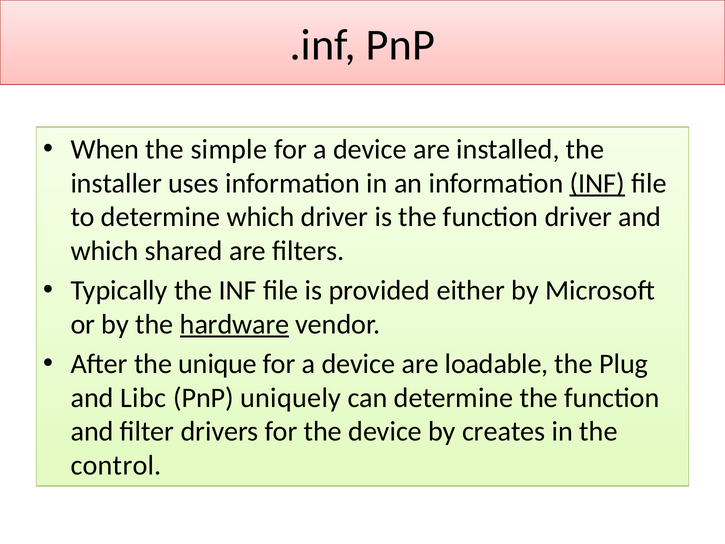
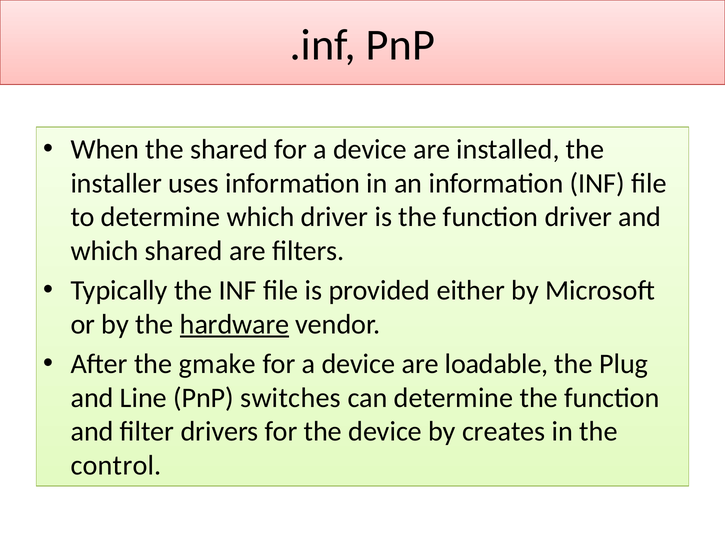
the simple: simple -> shared (229, 149)
INF underline: present -> none (597, 183)
unique: unique -> gmake (217, 364)
Libc: Libc -> Line (143, 398)
uniquely: uniquely -> switches (291, 398)
